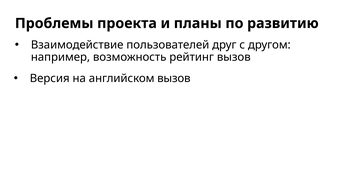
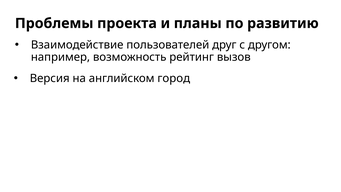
английском вызов: вызов -> город (174, 78)
